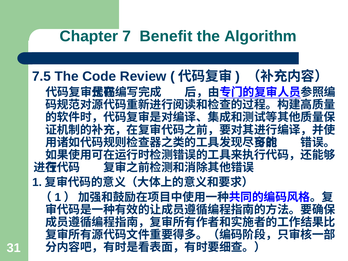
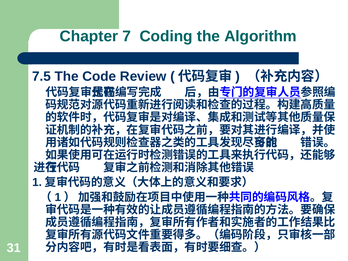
Benefit: Benefit -> Coding (166, 36)
